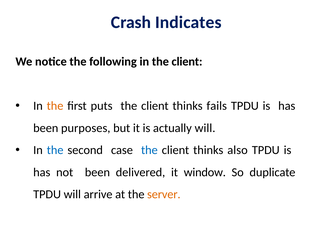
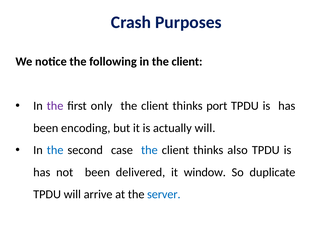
Indicates: Indicates -> Purposes (188, 22)
the colour: orange -> purple (55, 106)
puts: puts -> only (102, 106)
fails: fails -> port (217, 106)
purposes: purposes -> encoding (86, 128)
server colour: orange -> blue (164, 194)
